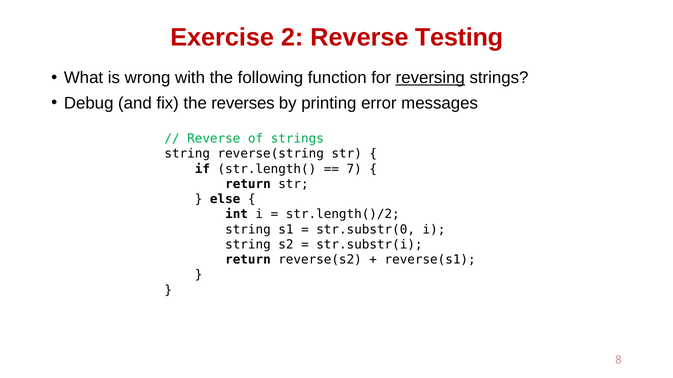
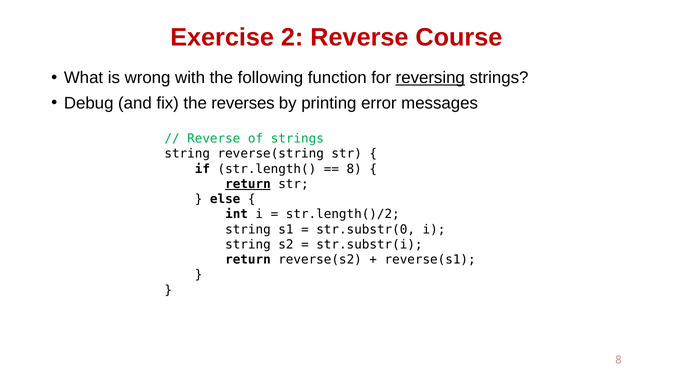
Testing: Testing -> Course (459, 38)
7: 7 -> 8 (354, 169)
return underline: none -> present (248, 184)
